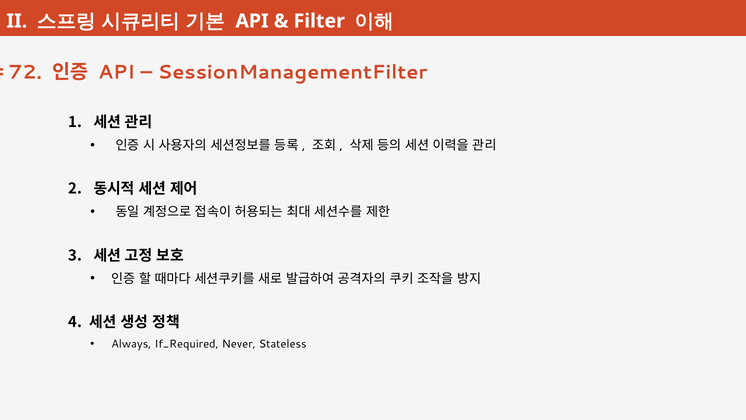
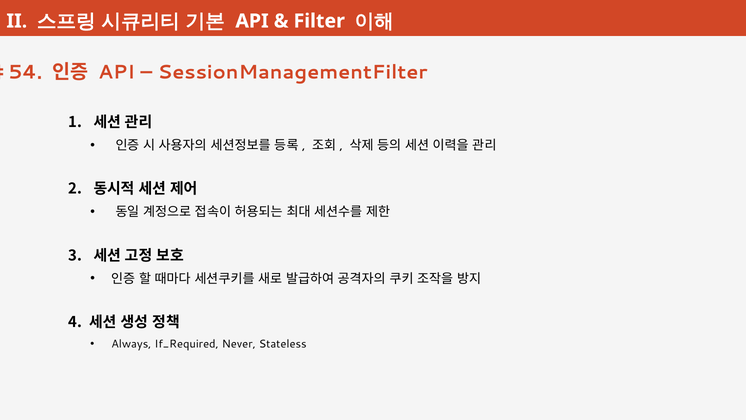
72: 72 -> 54 (25, 72)
